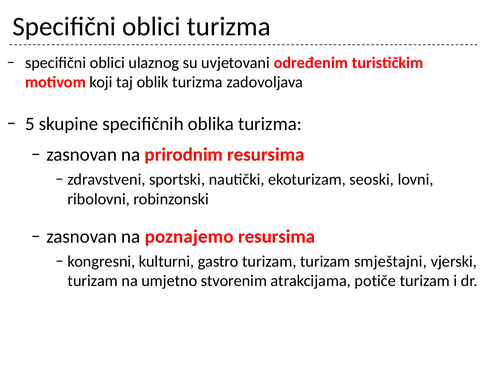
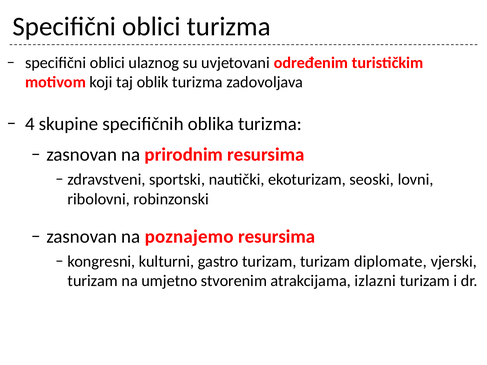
5: 5 -> 4 (30, 124)
smještajni: smještajni -> diplomate (390, 262)
potiče: potiče -> izlazni (375, 281)
